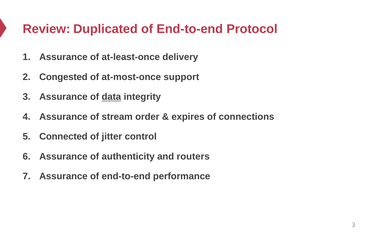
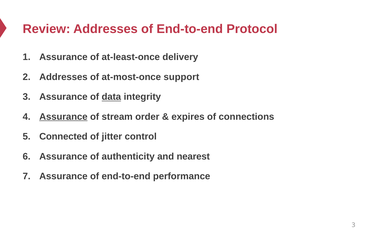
Review Duplicated: Duplicated -> Addresses (105, 29)
Congested: Congested -> Addresses (63, 77)
Assurance underline: none -> present (63, 117)
routers: routers -> nearest (193, 157)
